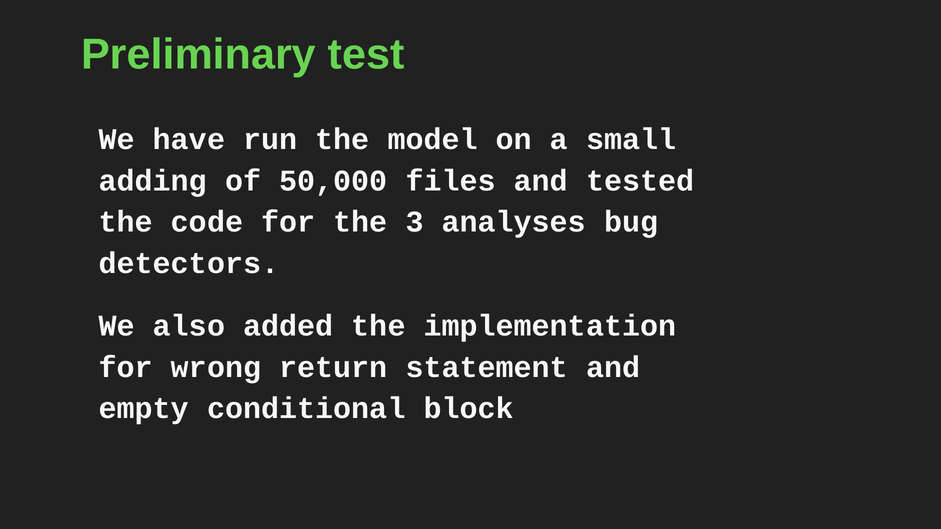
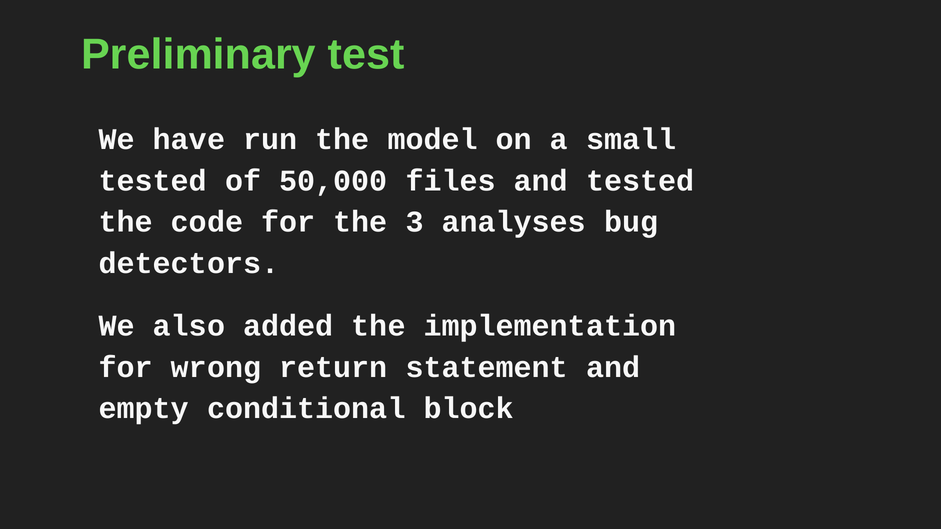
adding: adding -> tested (153, 181)
